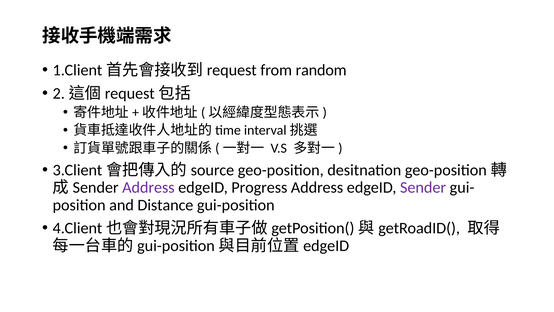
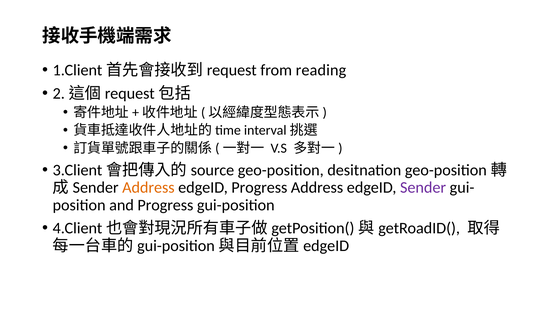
random: random -> reading (321, 70)
Address colour: purple -> orange (148, 187)
and Distance: Distance -> Progress (165, 205)
